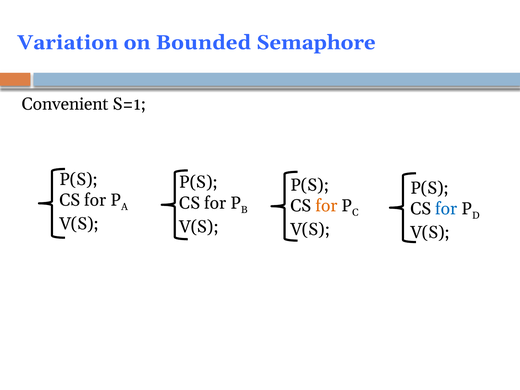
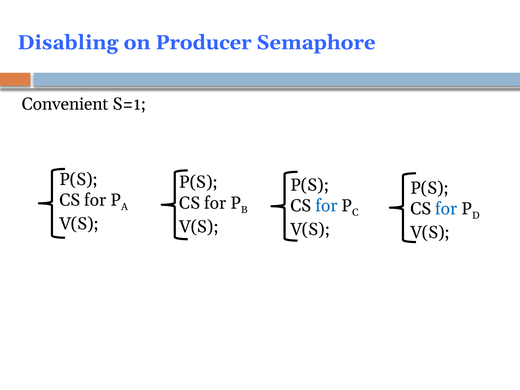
Variation: Variation -> Disabling (68, 43)
Bounded: Bounded -> Producer (204, 43)
for colour: orange -> blue (326, 206)
